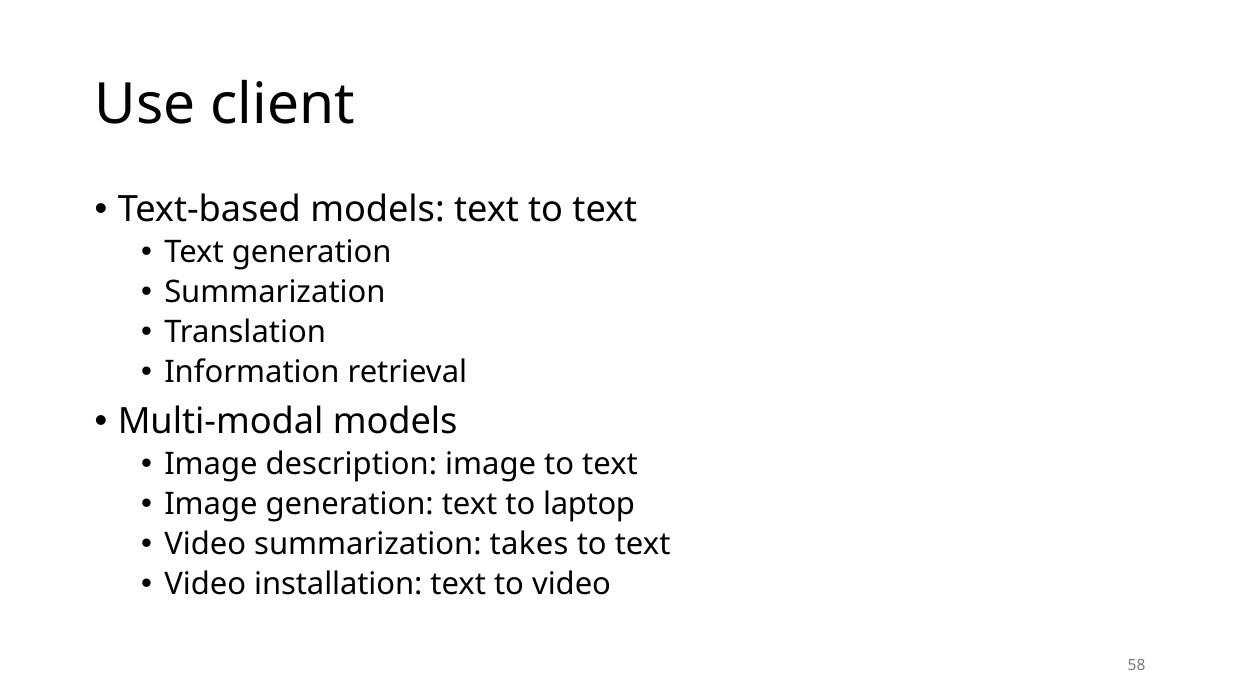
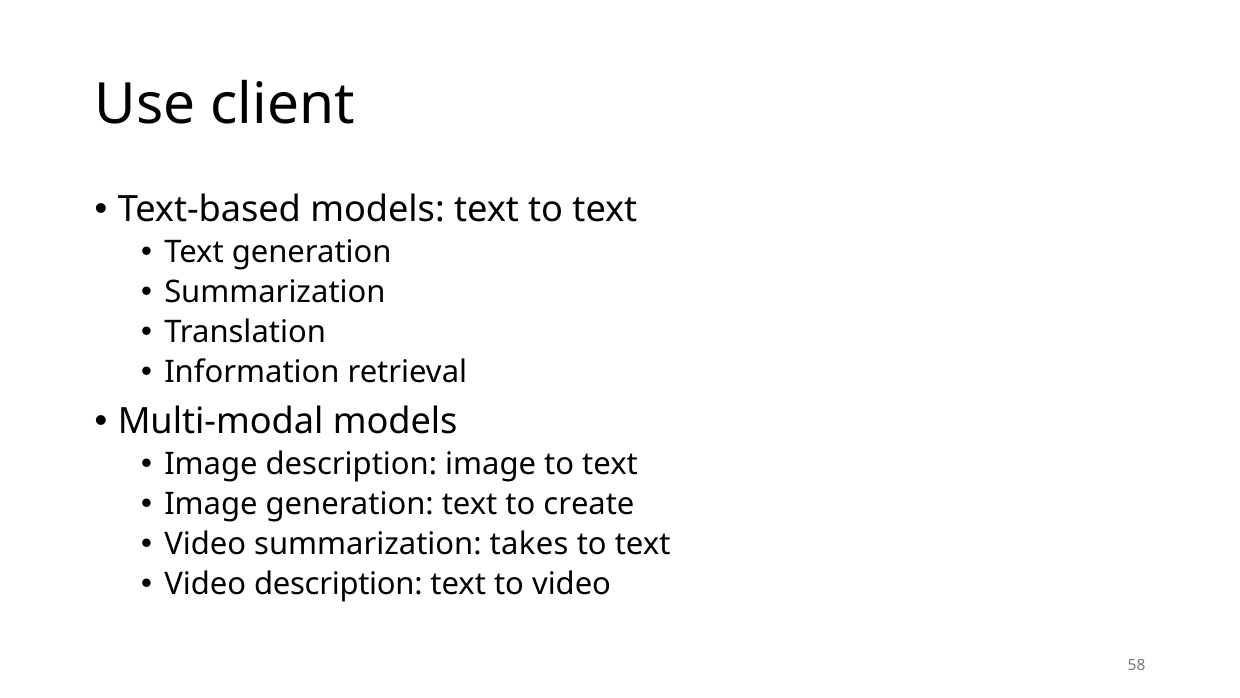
laptop: laptop -> create (589, 504)
Video installation: installation -> description (338, 584)
